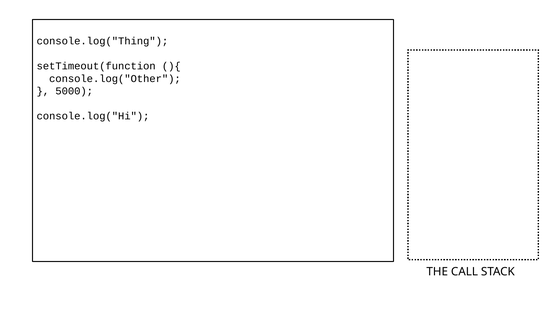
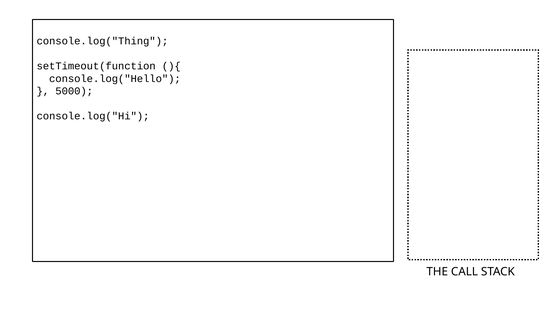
console.log("Other: console.log("Other -> console.log("Hello (115, 79)
